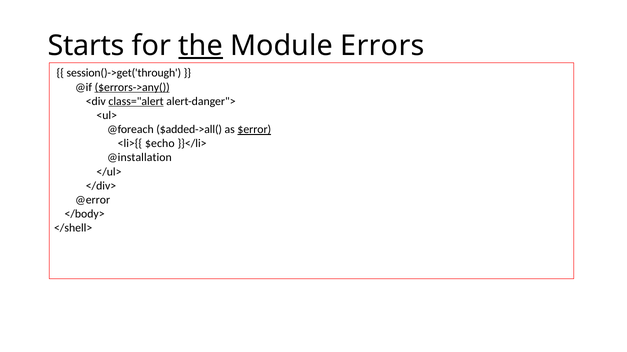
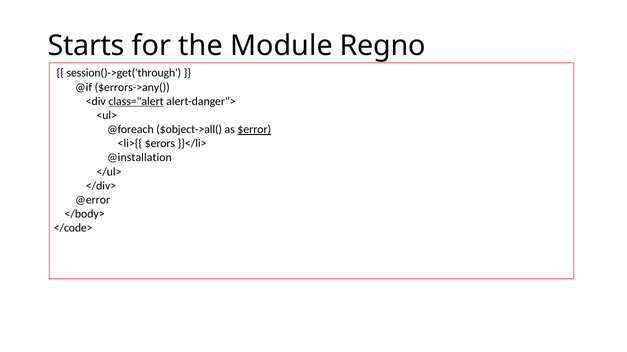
the underline: present -> none (201, 46)
Errors: Errors -> Regno (383, 46)
$errors->any( underline: present -> none (132, 87)
$added->all(: $added->all( -> $object->all( (189, 130)
$echo: $echo -> $erors (160, 144)
</shell>: </shell> -> </code> (73, 228)
